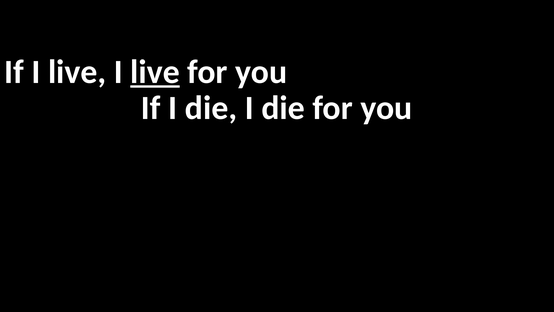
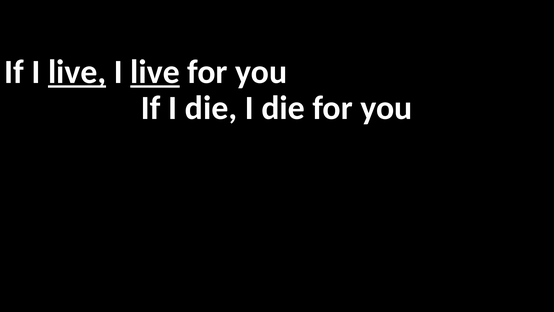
live underline: none -> present (77, 72)
